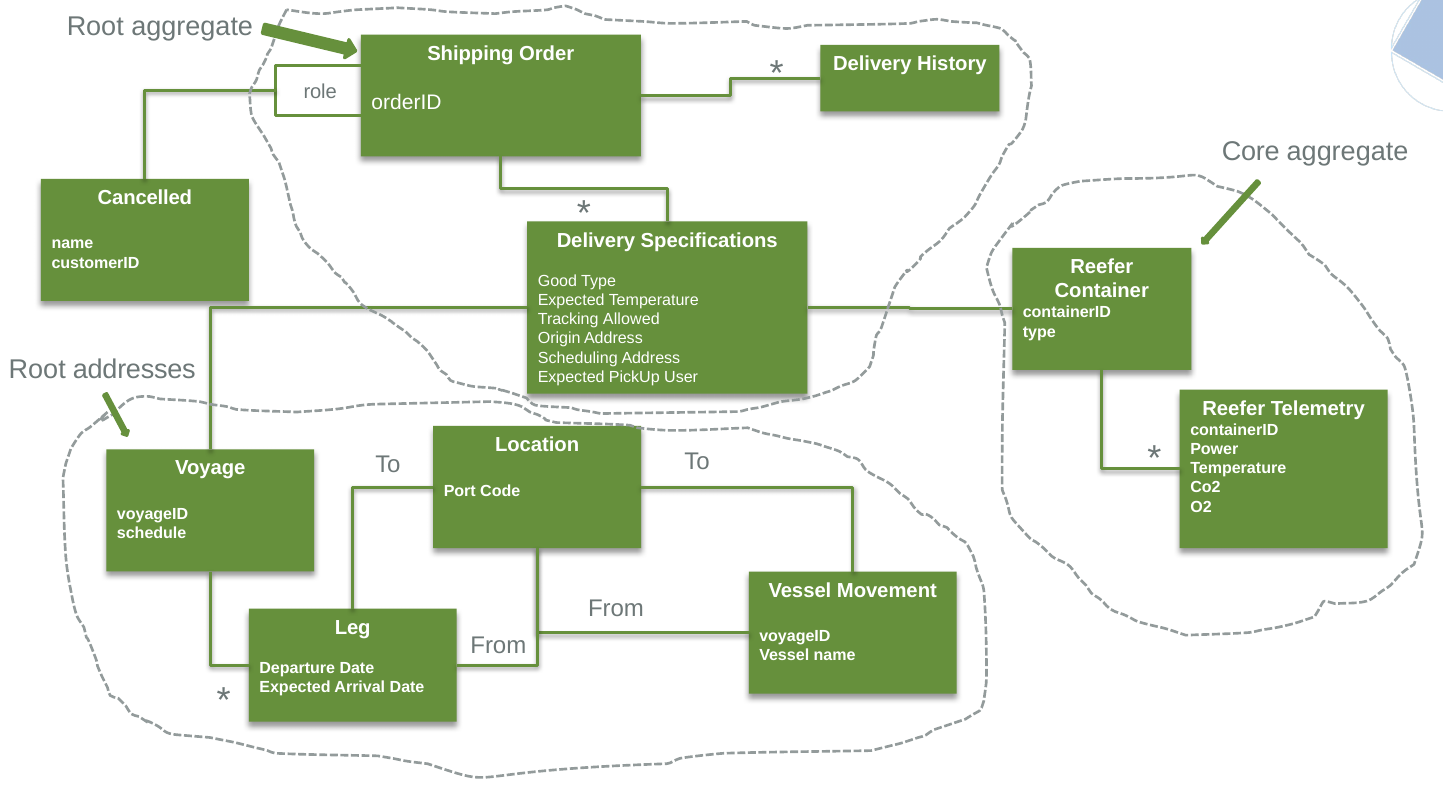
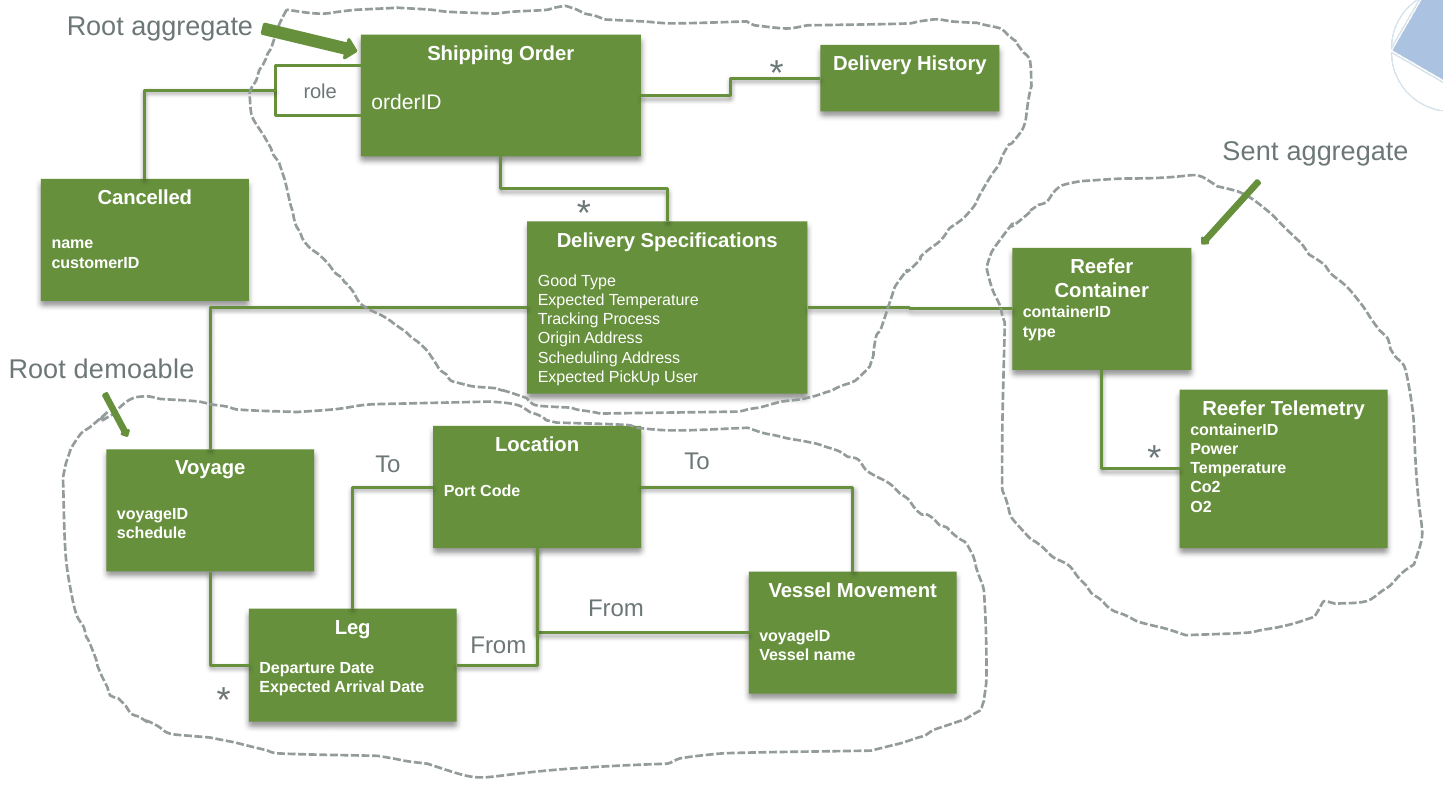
Core: Core -> Sent (1251, 151)
Allowed: Allowed -> Process (632, 319)
addresses: addresses -> demoable (134, 369)
